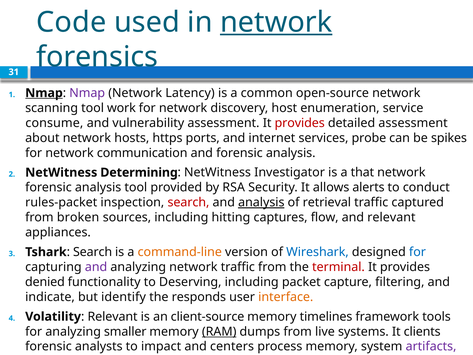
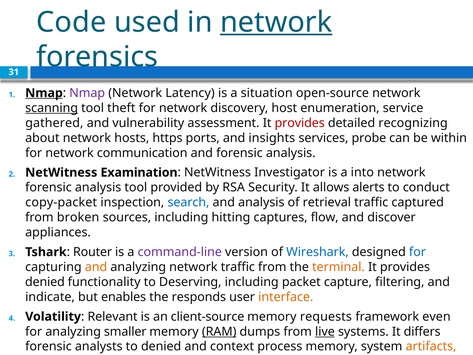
common: common -> situation (267, 93)
scanning underline: none -> present (52, 108)
work: work -> theft (121, 108)
consume: consume -> gathered (54, 123)
detailed assessment: assessment -> recognizing (413, 123)
internet: internet -> insights (272, 138)
spikes: spikes -> within (449, 138)
Determining: Determining -> Examination (139, 172)
that: that -> into (362, 172)
rules-packet: rules-packet -> copy-packet (61, 202)
search colour: red -> blue (188, 202)
analysis underline: present -> none (261, 202)
and relevant: relevant -> discover (391, 217)
Search: Search -> Router (93, 252)
command-line colour: orange -> purple (180, 252)
and colour: purple -> orange (96, 267)
terminal colour: red -> orange (338, 267)
identify: identify -> enables (124, 297)
timelines: timelines -> requests (326, 316)
tools: tools -> even (436, 316)
live underline: none -> present (325, 331)
clients: clients -> differs (422, 331)
to impact: impact -> denied (161, 346)
centers: centers -> context (232, 346)
artifacts colour: purple -> orange (431, 346)
